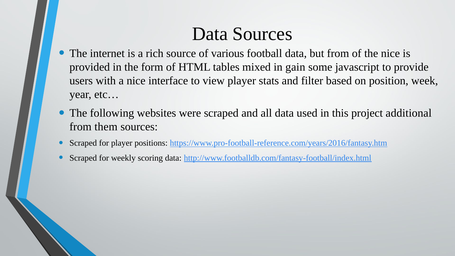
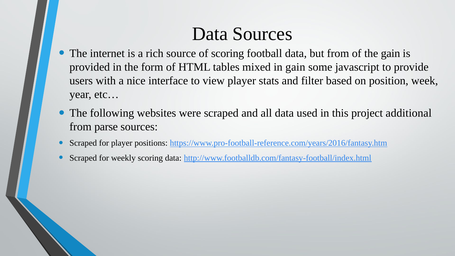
of various: various -> scoring (228, 53)
the nice: nice -> gain (391, 53)
them: them -> parse (106, 127)
